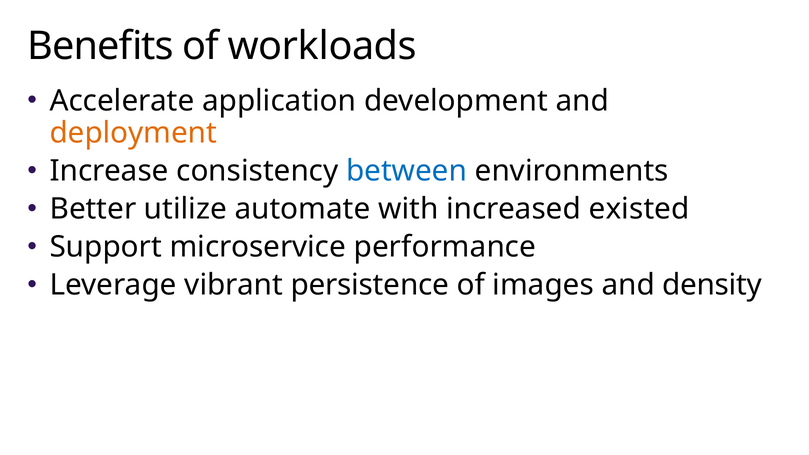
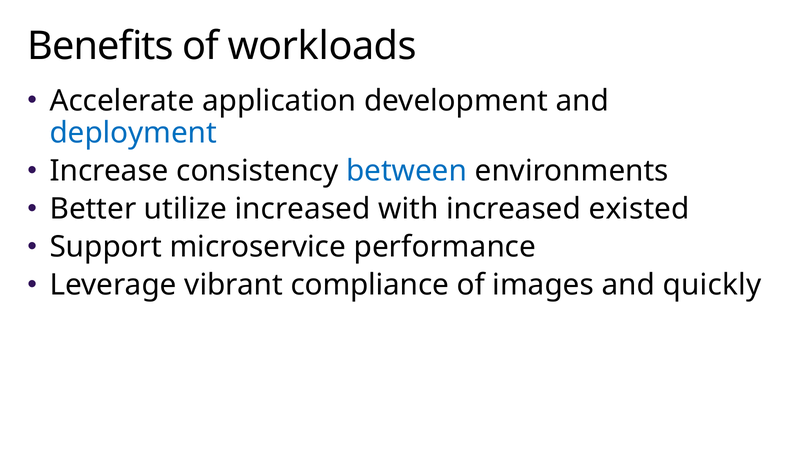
deployment colour: orange -> blue (133, 133)
utilize automate: automate -> increased (303, 209)
persistence: persistence -> compliance (370, 285)
density: density -> quickly (712, 285)
